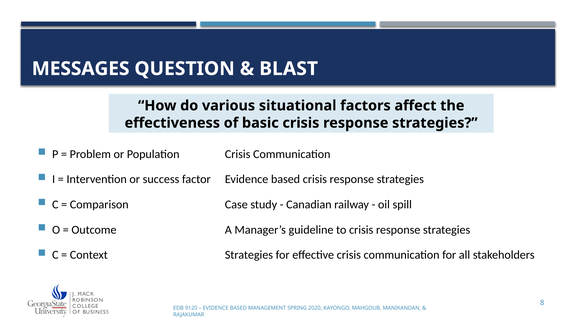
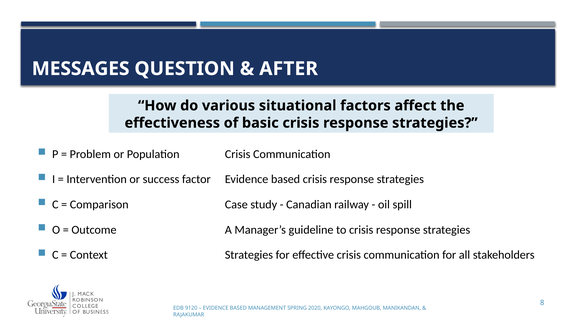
BLAST: BLAST -> AFTER (289, 69)
